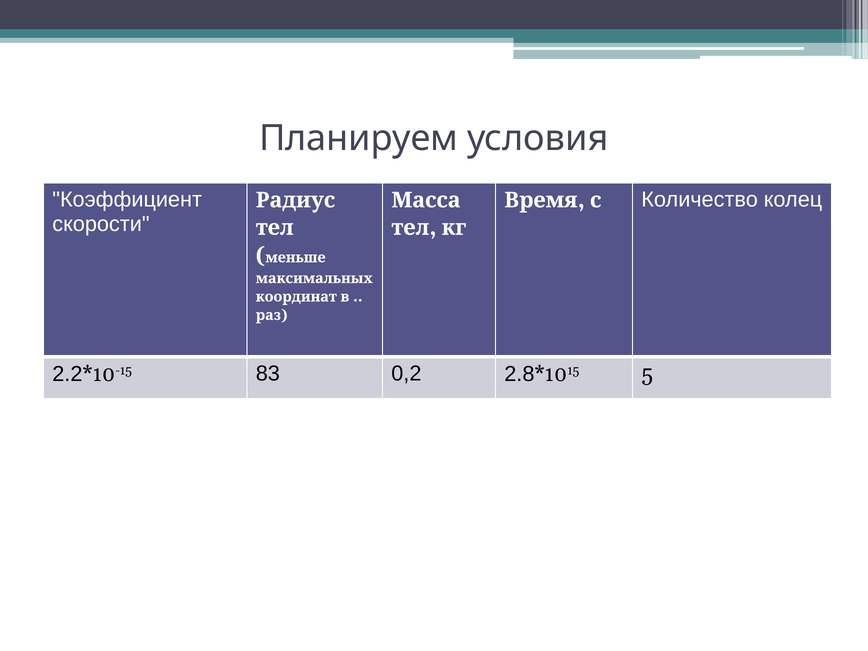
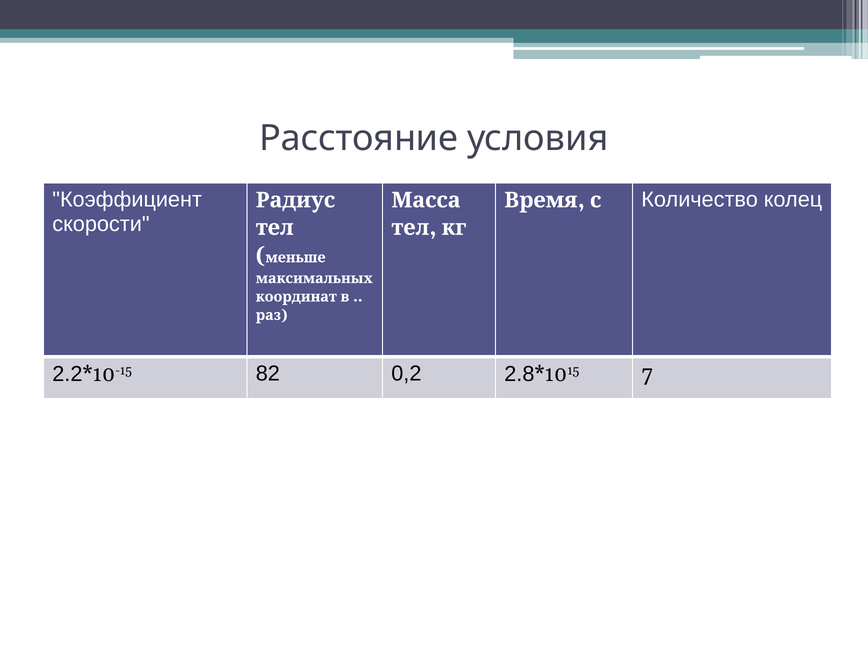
Планируем: Планируем -> Расстояние (359, 138)
83: 83 -> 82 (268, 374)
5: 5 -> 7 (647, 374)
